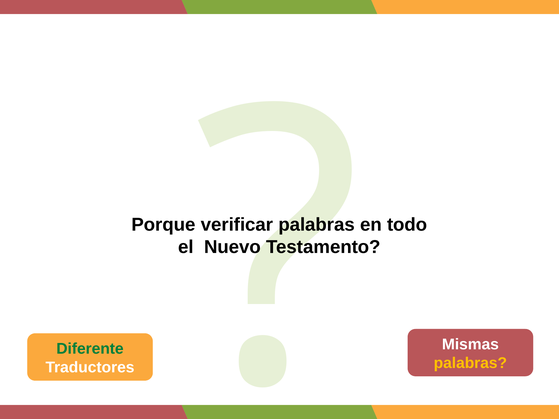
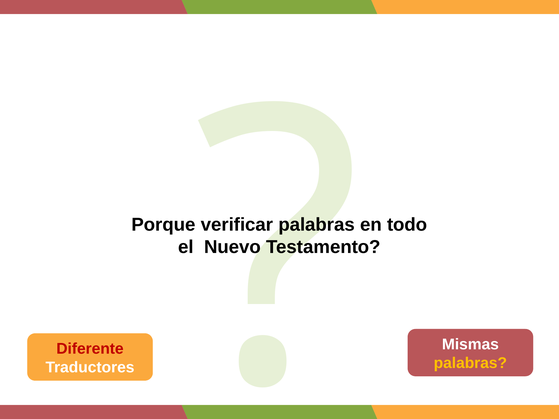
Diferente colour: green -> red (90, 349)
